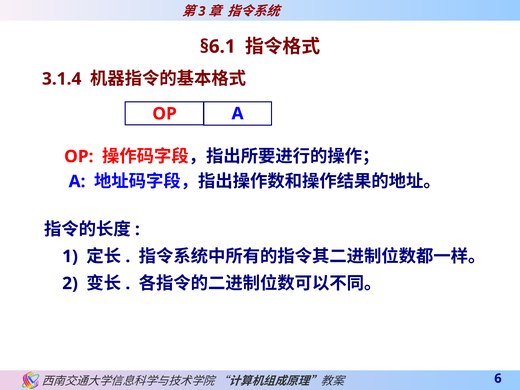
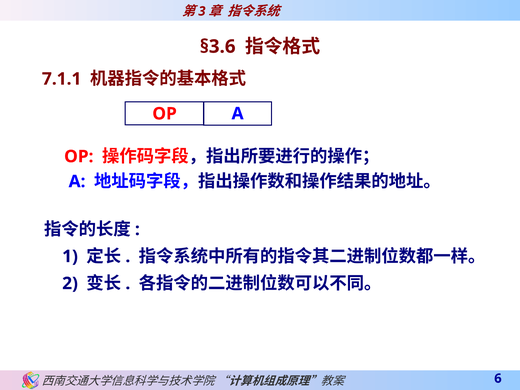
§6.1: §6.1 -> §3.6 (218, 47)
3.1.4: 3.1.4 -> 7.1.1 (62, 79)
